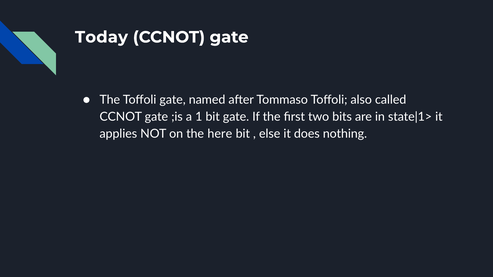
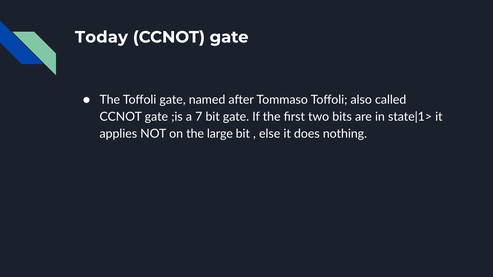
1: 1 -> 7 (199, 117)
here: here -> large (220, 134)
